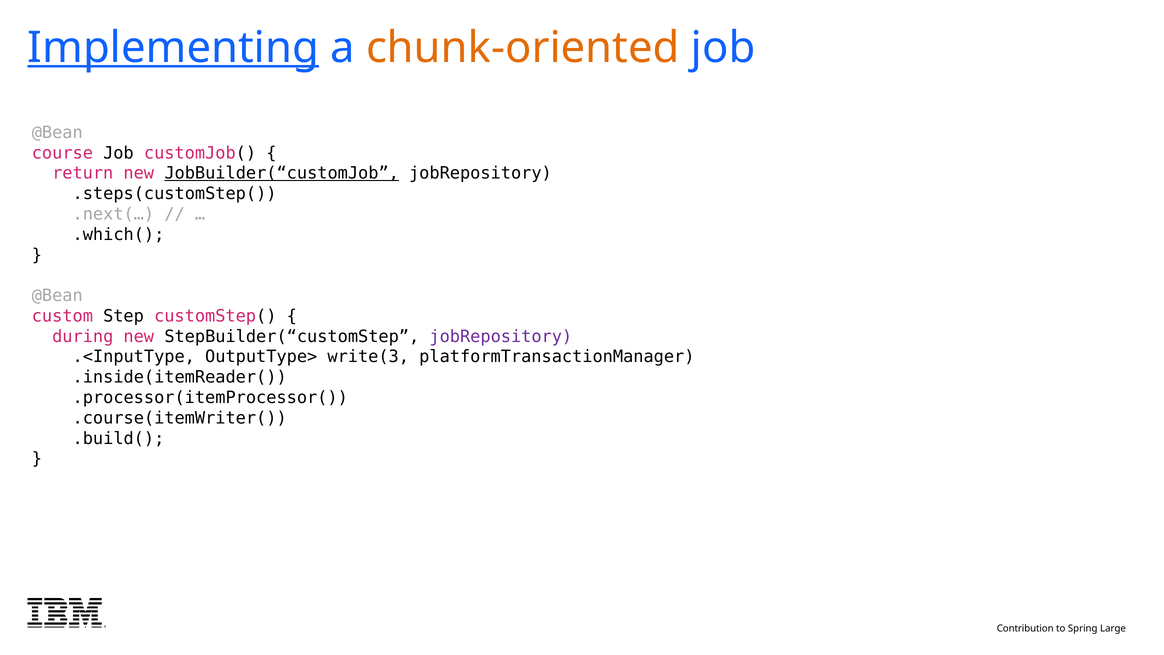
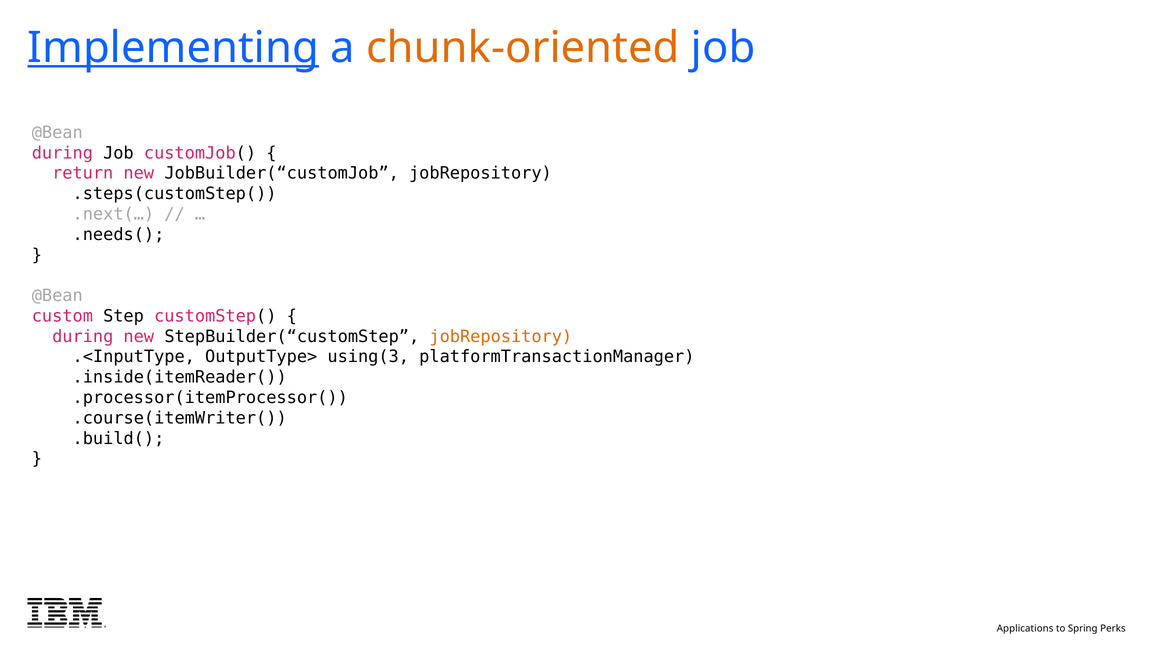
course: course -> during (62, 153)
JobBuilder(“customJob underline: present -> none (282, 173)
.which(: .which( -> .needs( (118, 234)
jobRepository colour: purple -> orange (501, 336)
write(3: write(3 -> using(3 (368, 357)
Contribution: Contribution -> Applications (1025, 628)
Large: Large -> Perks (1113, 628)
